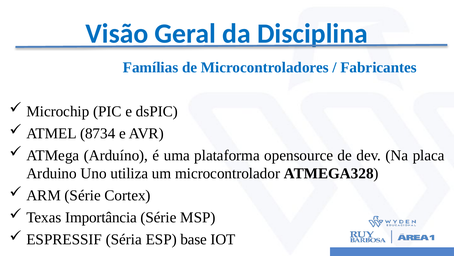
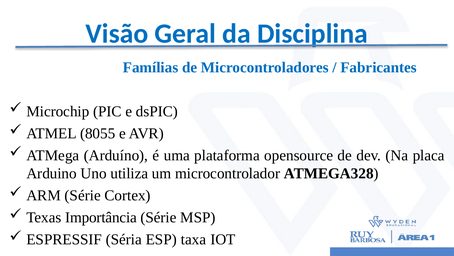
8734: 8734 -> 8055 (98, 133)
base: base -> taxa (193, 239)
